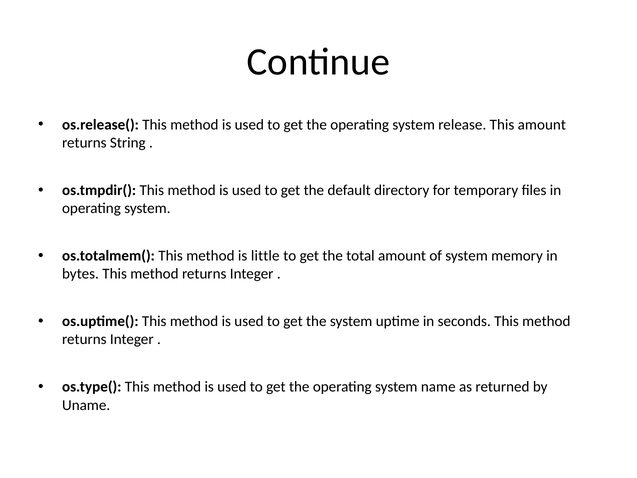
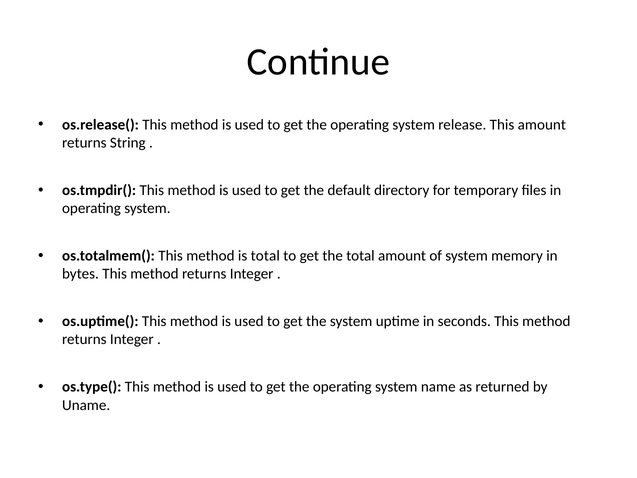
is little: little -> total (265, 256)
